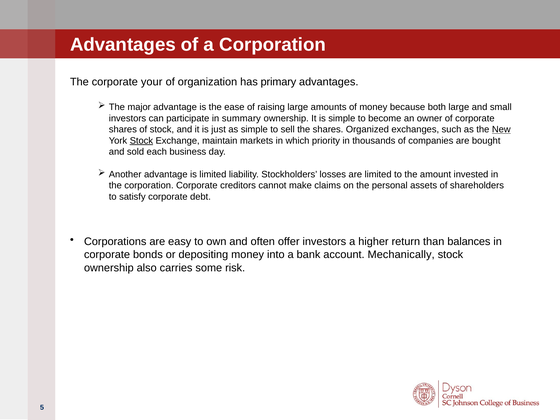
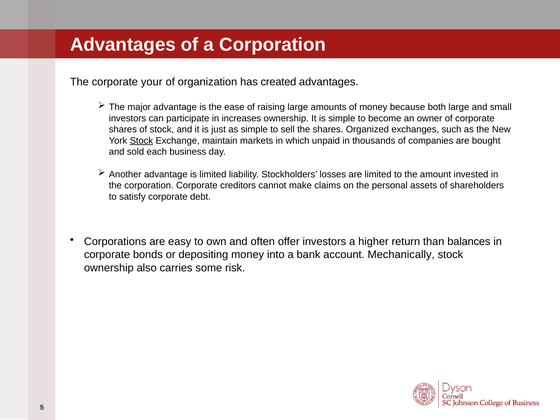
primary: primary -> created (278, 82)
summary: summary -> increases (241, 118)
New underline: present -> none (501, 129)
priority: priority -> unpaid (326, 141)
